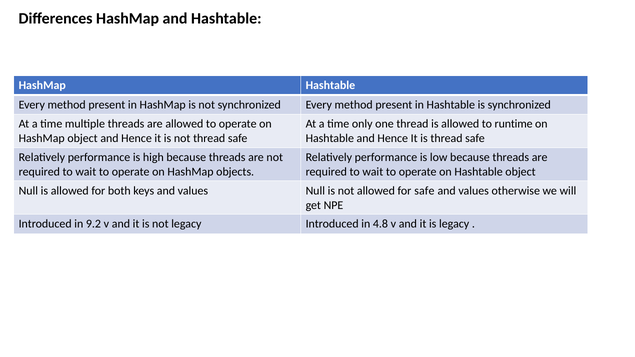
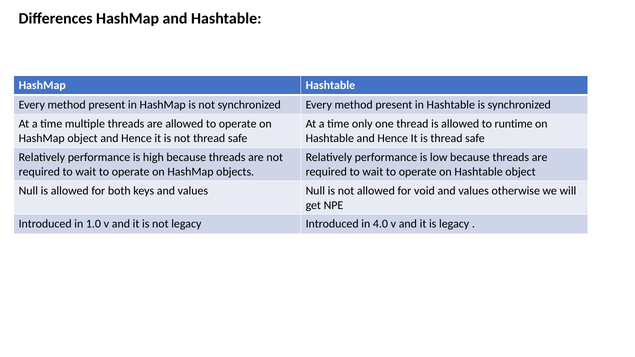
for safe: safe -> void (424, 191)
9.2: 9.2 -> 1.0 (93, 224)
4.8: 4.8 -> 4.0 (380, 224)
